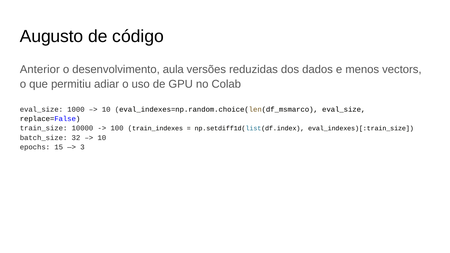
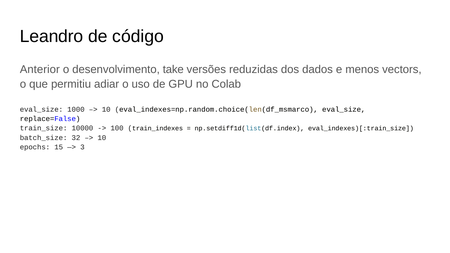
Augusto: Augusto -> Leandro (52, 36)
aula: aula -> take (173, 70)
